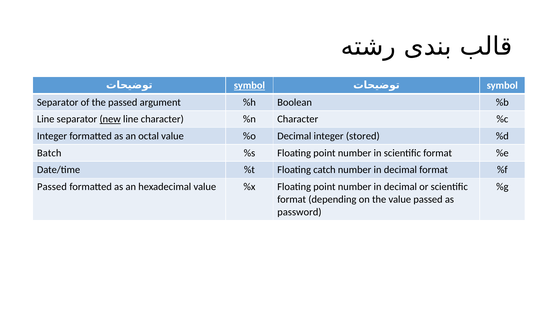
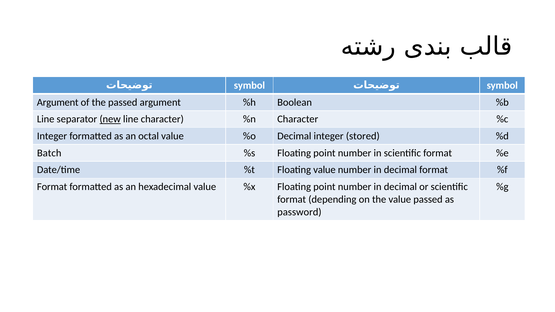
symbol underline: present -> none (249, 86)
Separator: Separator -> Argument (58, 102)
Floating catch: catch -> value (324, 170)
Passed: Passed -> Format (52, 187)
